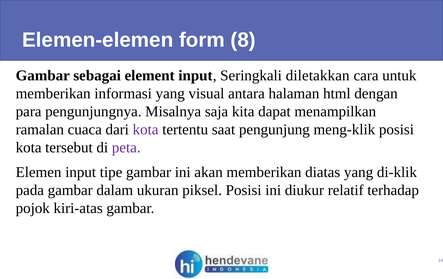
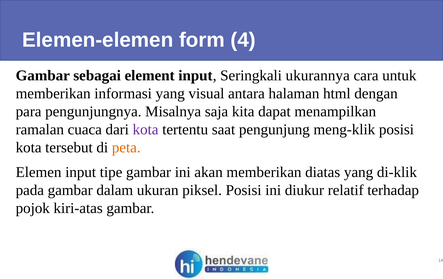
8: 8 -> 4 (243, 40)
diletakkan: diletakkan -> ukurannya (318, 76)
peta colour: purple -> orange (126, 148)
